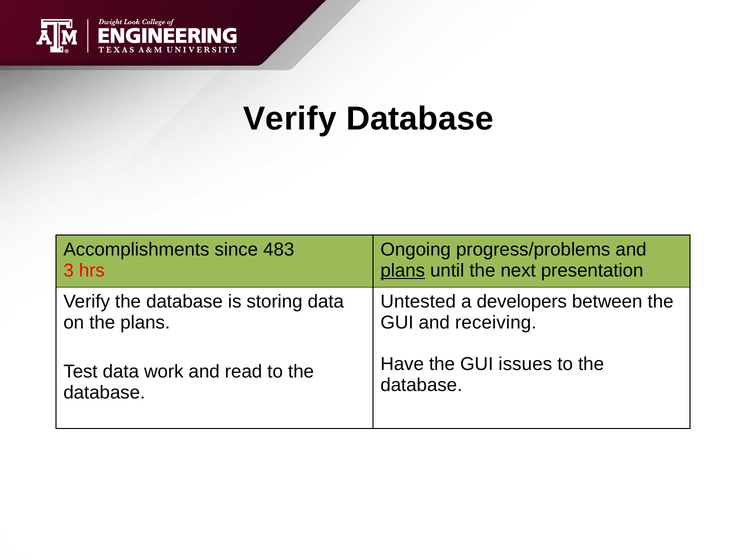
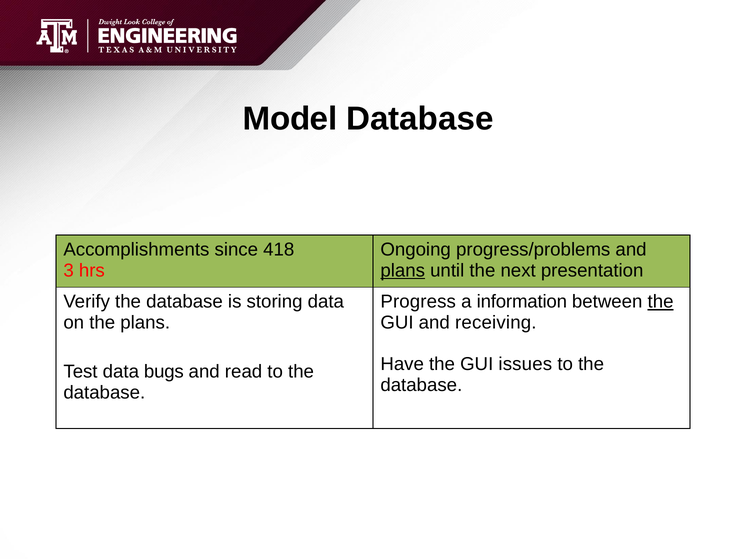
Verify: Verify -> Model (290, 119)
483: 483 -> 418 (279, 250)
Untested: Untested -> Progress (418, 302)
developers: developers -> information (522, 302)
the underline: none -> present (661, 302)
work: work -> bugs (164, 372)
